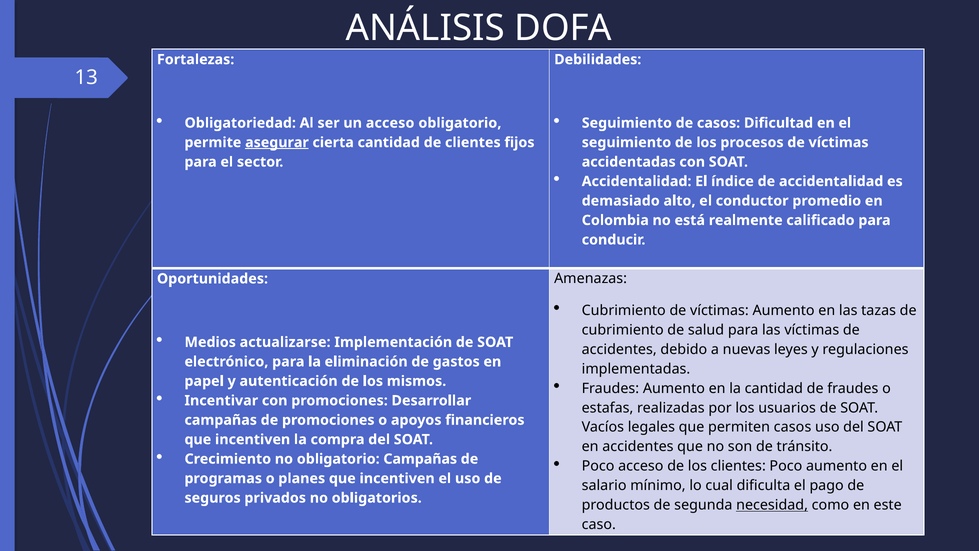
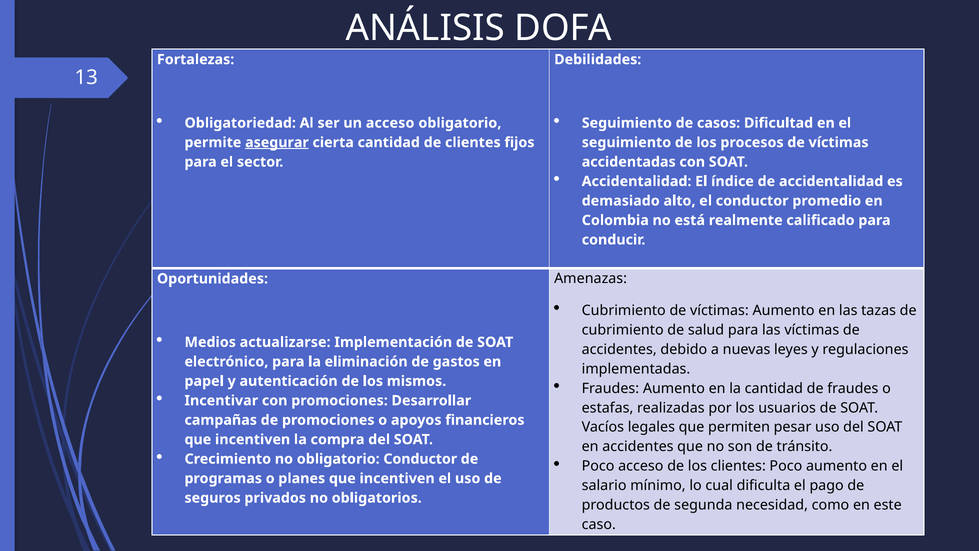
permiten casos: casos -> pesar (793, 427)
obligatorio Campañas: Campañas -> Conductor (420, 459)
necesidad underline: present -> none (772, 505)
